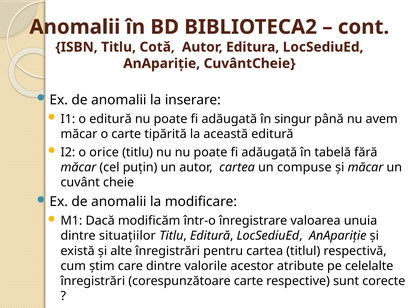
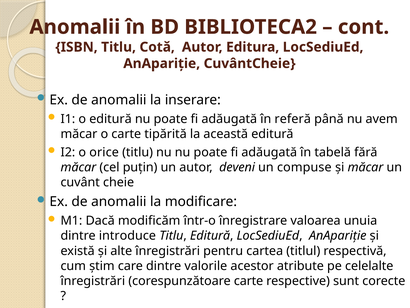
singur: singur -> referă (293, 119)
autor cartea: cartea -> deveni (237, 167)
situaţiilor: situaţiilor -> introduce (127, 235)
